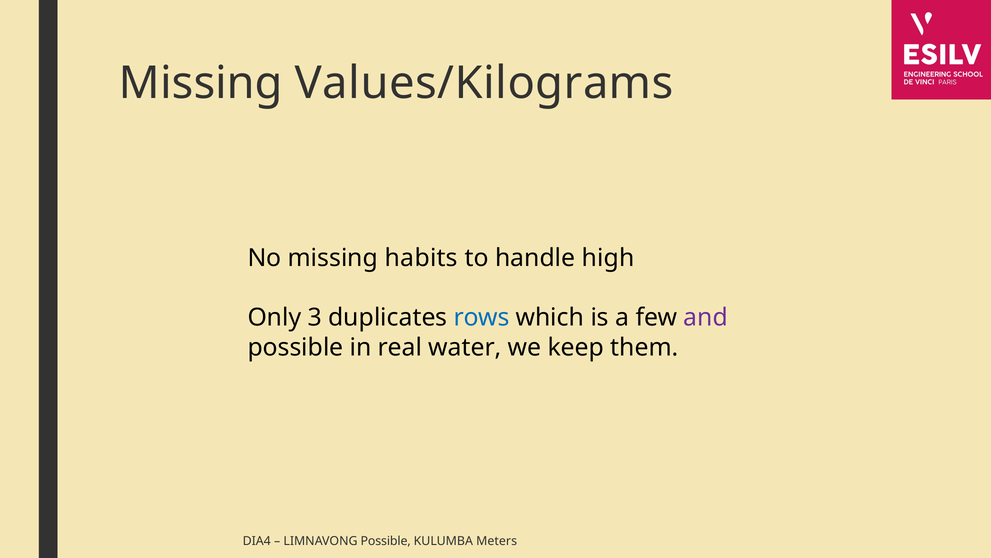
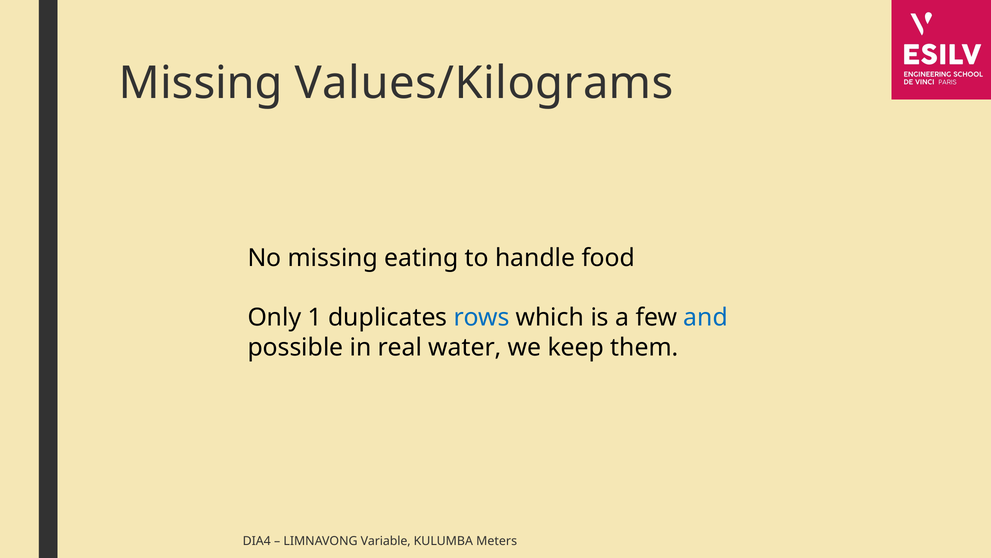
habits: habits -> eating (421, 258)
high: high -> food (608, 258)
3: 3 -> 1 (315, 317)
and colour: purple -> blue (706, 317)
LIMNAVONG Possible: Possible -> Variable (386, 541)
